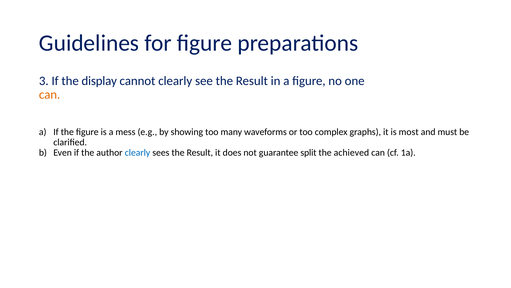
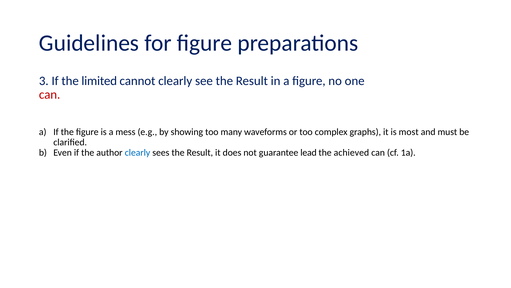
display: display -> limited (99, 81)
can colour: orange -> red (50, 94)
split: split -> lead (308, 152)
